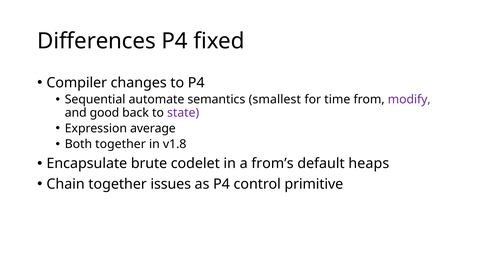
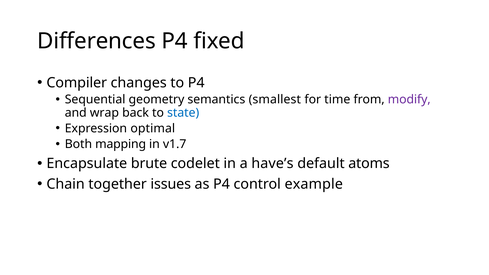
automate: automate -> geometry (156, 100)
good: good -> wrap (104, 113)
state colour: purple -> blue (183, 113)
average: average -> optimal (153, 128)
Both together: together -> mapping (121, 144)
v1.8: v1.8 -> v1.7 (175, 144)
from’s: from’s -> have’s (272, 164)
heaps: heaps -> atoms (369, 164)
primitive: primitive -> example (314, 184)
